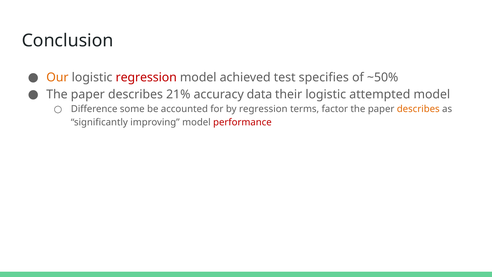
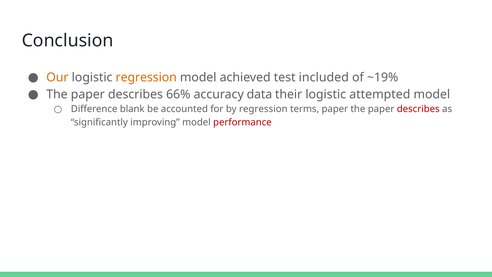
regression colour: red -> orange (146, 77)
specifies: specifies -> included (324, 77)
~50%: ~50% -> ~19% (383, 77)
21%: 21% -> 66% (178, 94)
some: some -> blank (132, 109)
terms factor: factor -> paper (335, 109)
describes colour: orange -> red (418, 109)
